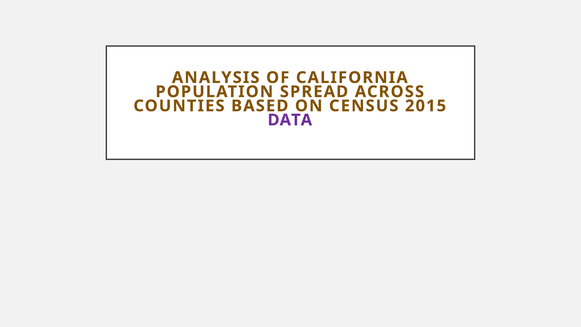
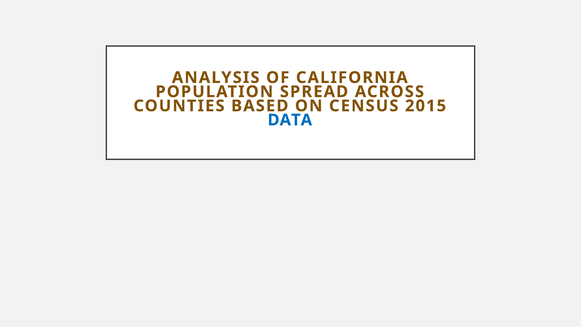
DATA colour: purple -> blue (290, 120)
